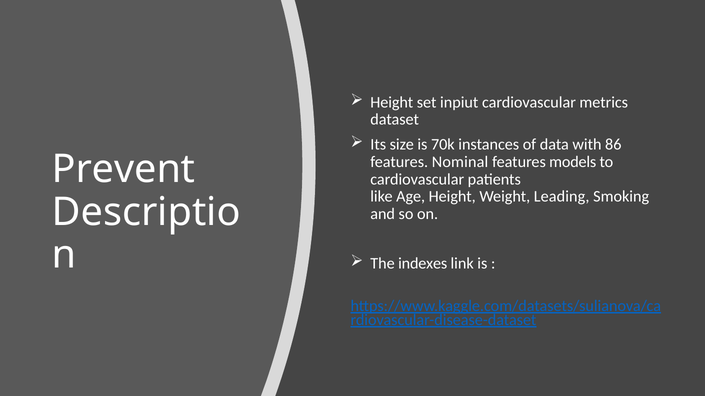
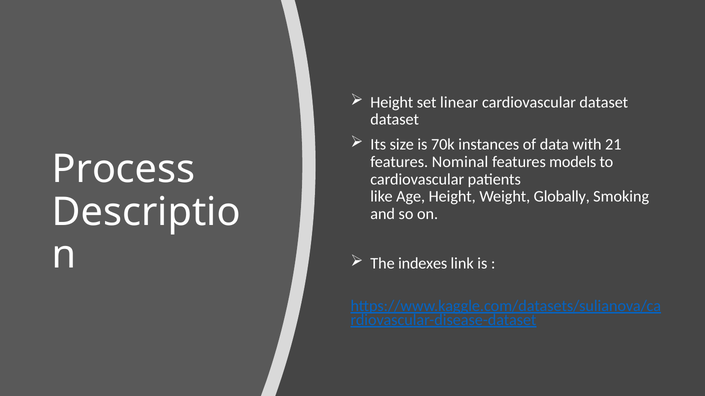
inpiut: inpiut -> linear (459, 102)
cardiovascular metrics: metrics -> dataset (604, 102)
86: 86 -> 21 (613, 145)
Prevent: Prevent -> Process (124, 169)
Leading: Leading -> Globally (562, 197)
